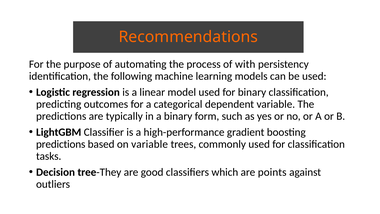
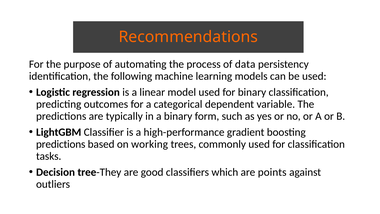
with: with -> data (245, 64)
on variable: variable -> working (150, 144)
